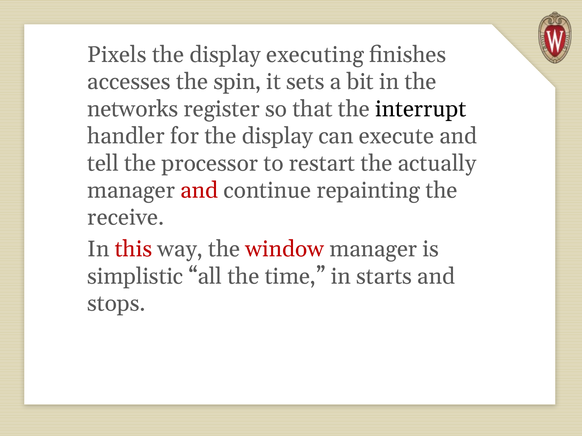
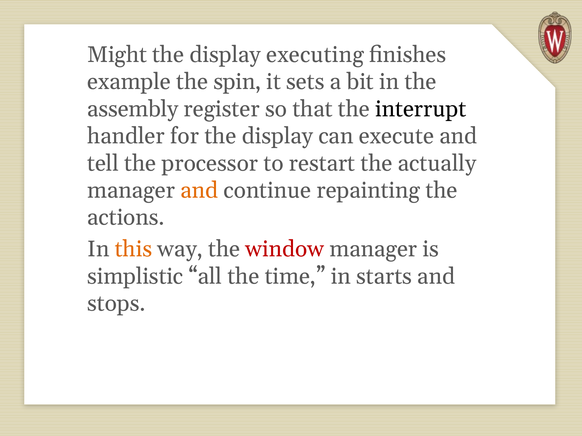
Pixels: Pixels -> Might (117, 55)
accesses: accesses -> example (129, 82)
networks: networks -> assembly (133, 109)
and colour: red -> orange (199, 191)
receive: receive -> actions (126, 218)
this colour: red -> orange (133, 249)
